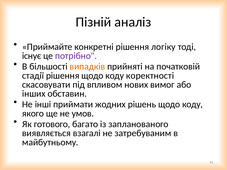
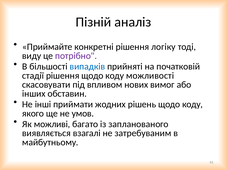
існує: існує -> виду (32, 56)
випадків colour: orange -> blue (87, 67)
коректності: коректності -> можливості (150, 76)
готового: готового -> можливі (52, 124)
